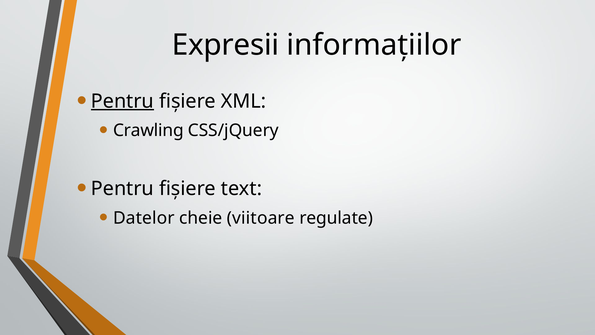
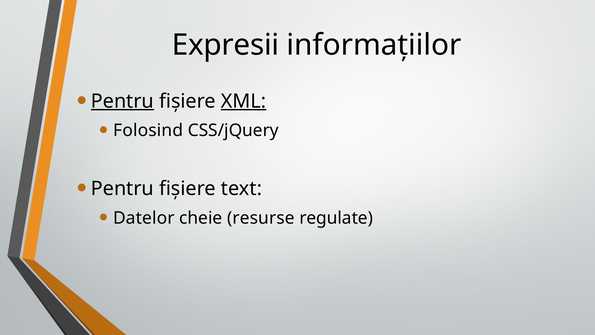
XML underline: none -> present (244, 101)
Crawling: Crawling -> Folosind (148, 130)
viitoare: viitoare -> resurse (261, 218)
